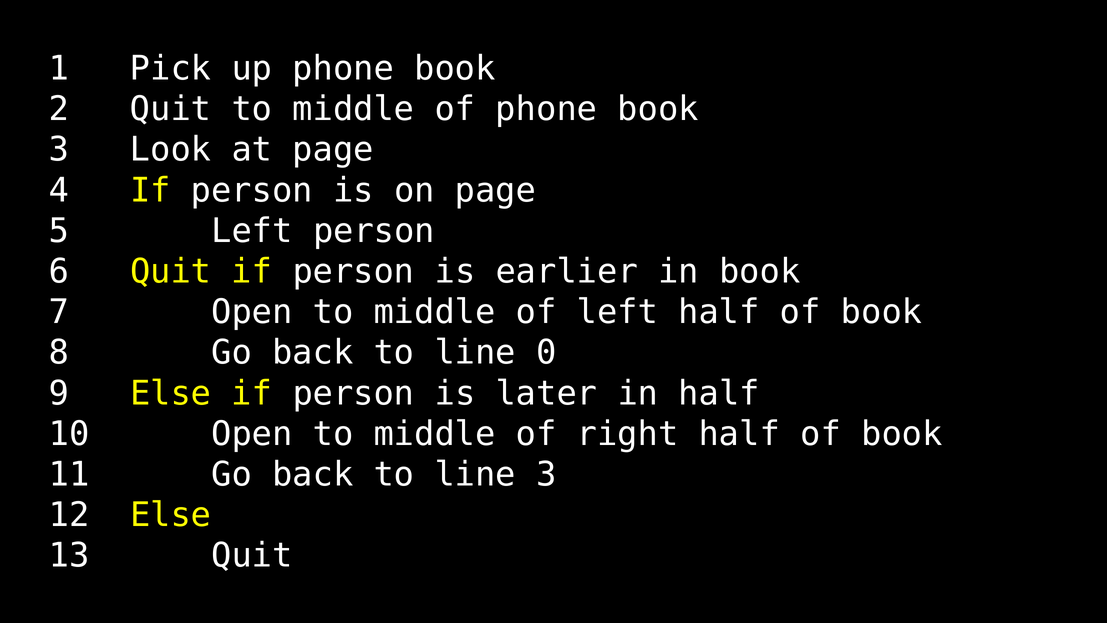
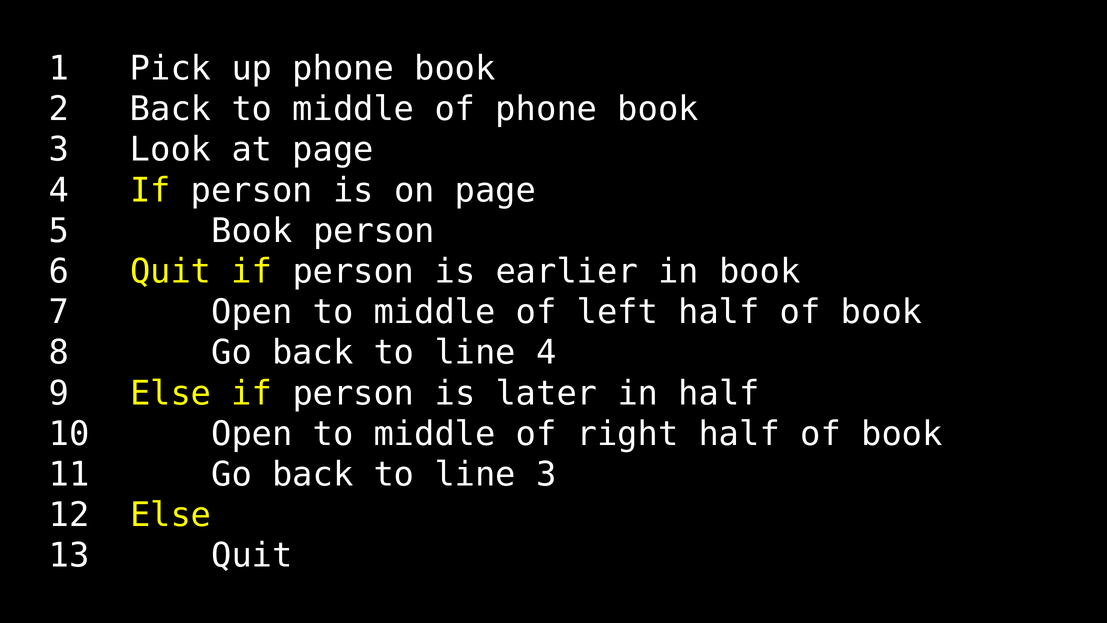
2 Quit: Quit -> Back (171, 109)
5 Left: Left -> Book (252, 231)
line 0: 0 -> 4 (546, 353)
